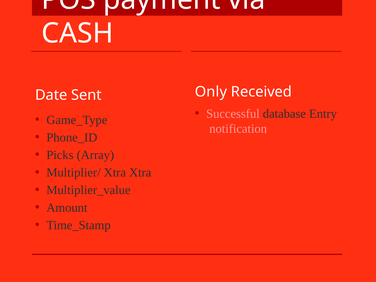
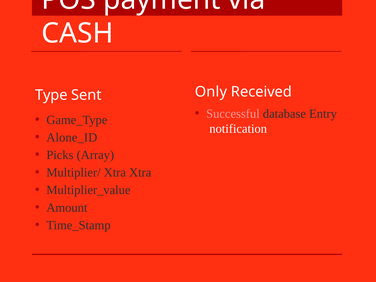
Date: Date -> Type (51, 95)
notification colour: pink -> white (238, 129)
Phone_ID: Phone_ID -> Alone_ID (72, 137)
